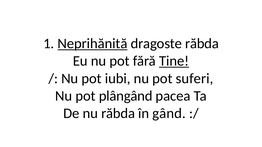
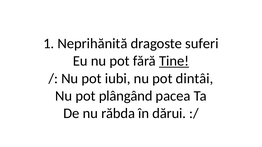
Neprihănită underline: present -> none (92, 44)
dragoste răbda: răbda -> suferi (202, 44)
suferi: suferi -> dintâi (195, 79)
gând: gând -> dărui (169, 114)
